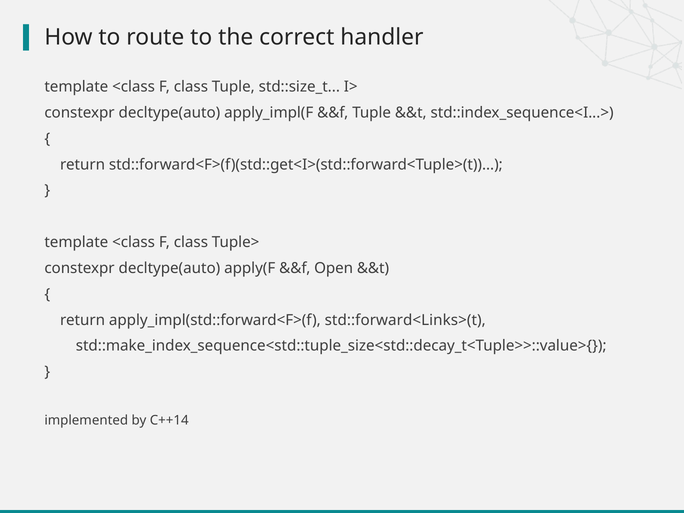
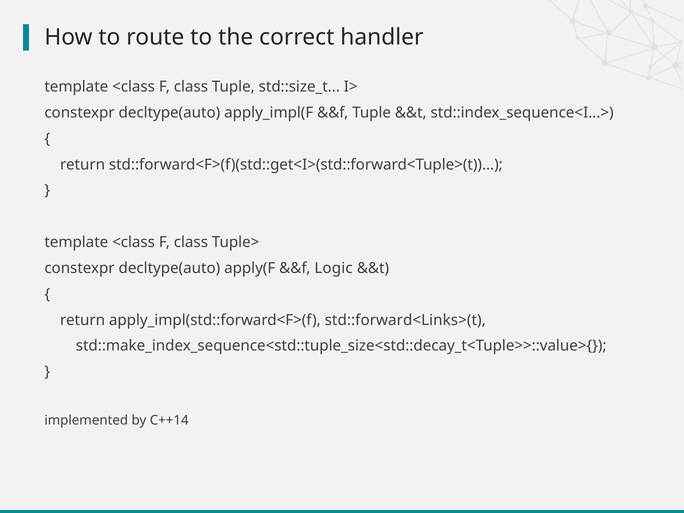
Open: Open -> Logic (334, 268)
